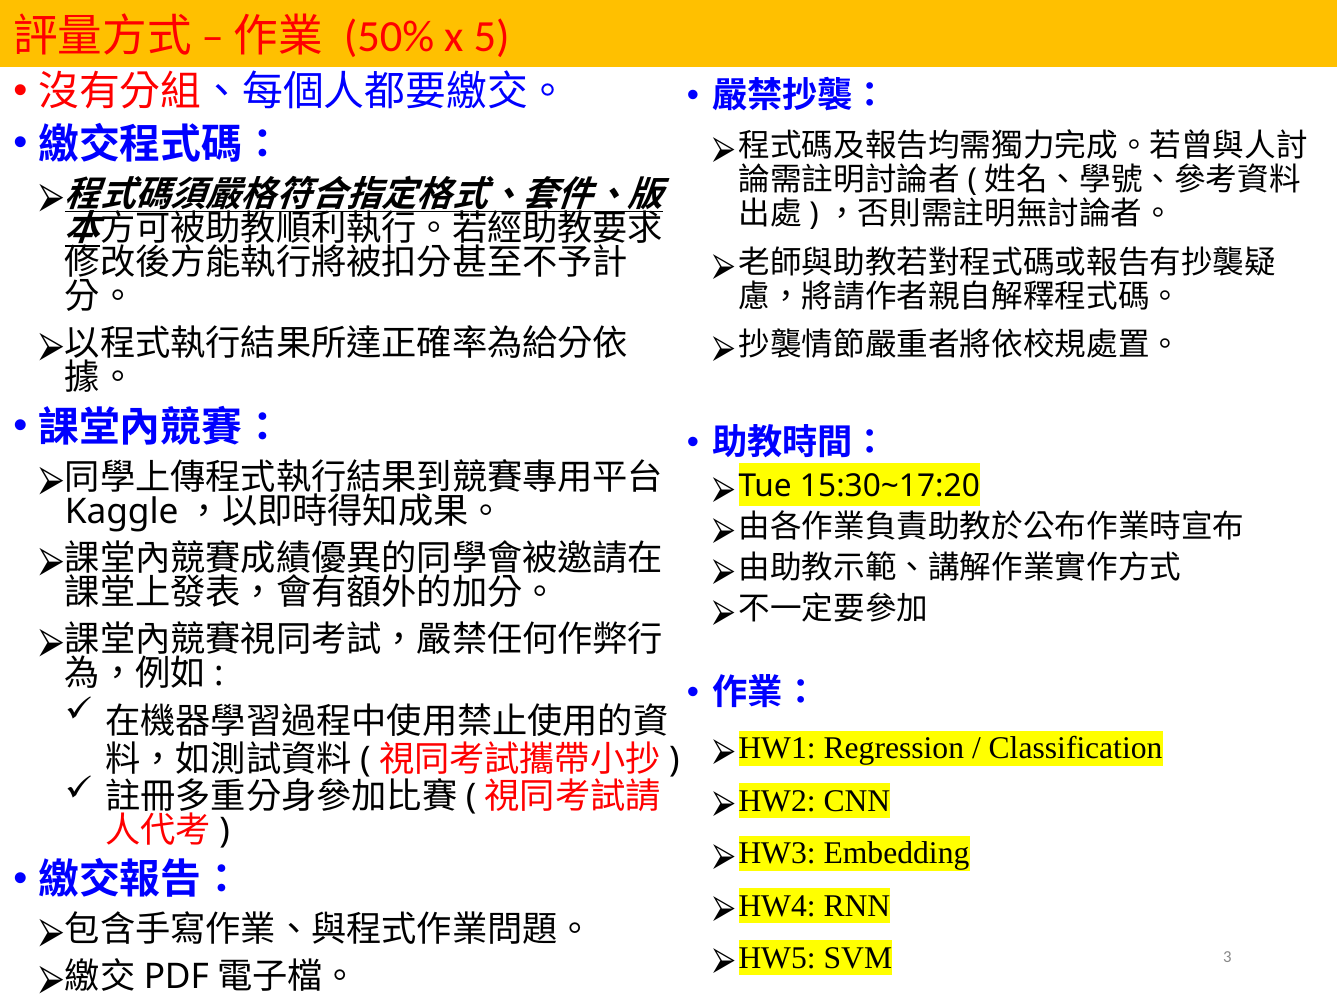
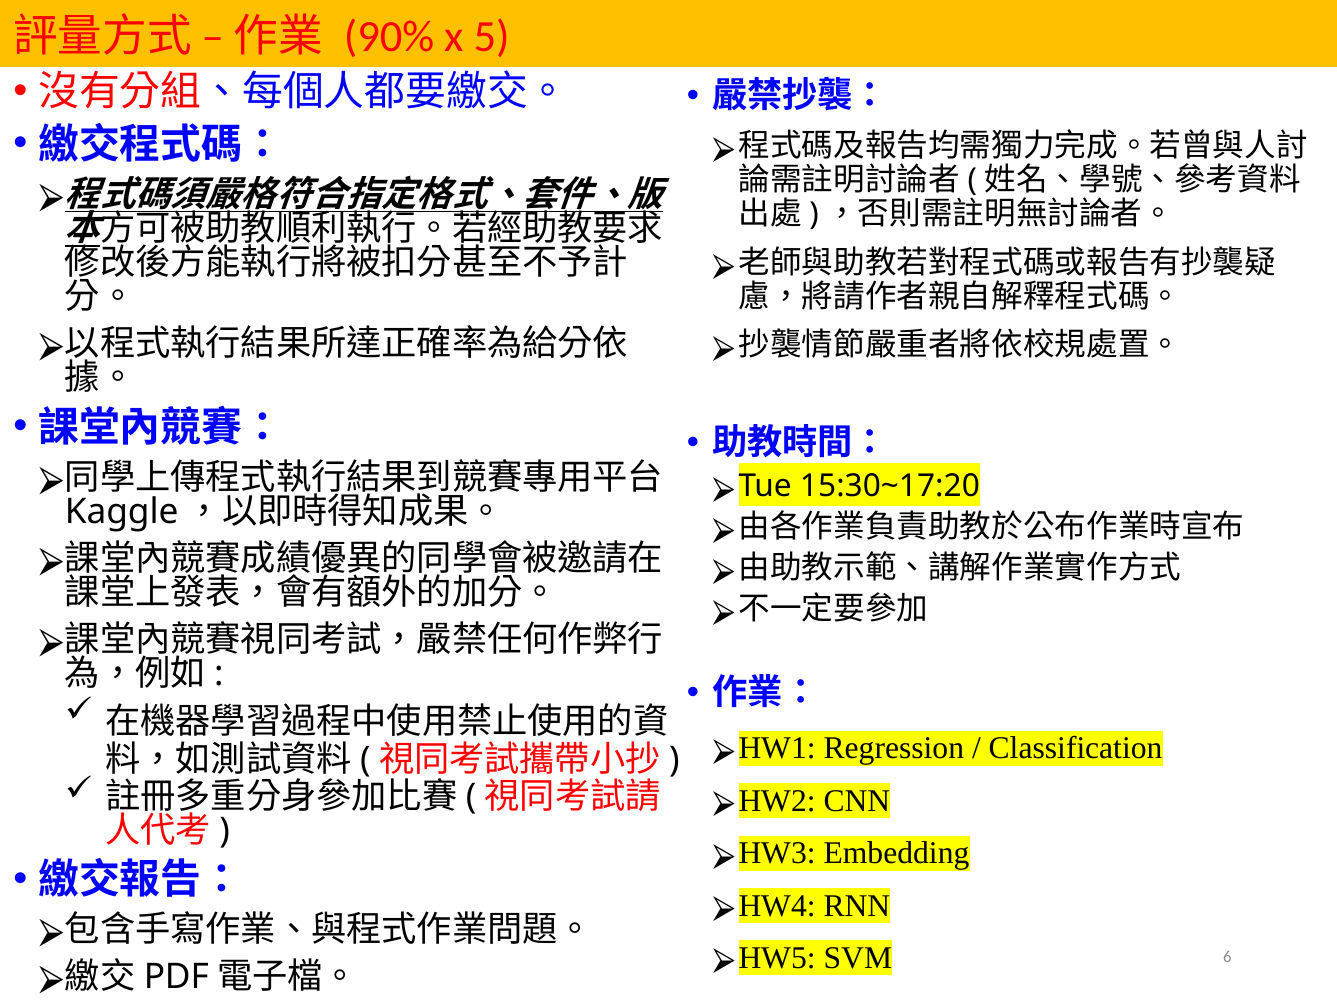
50%: 50% -> 90% (389, 37)
3: 3 -> 6 (1227, 957)
